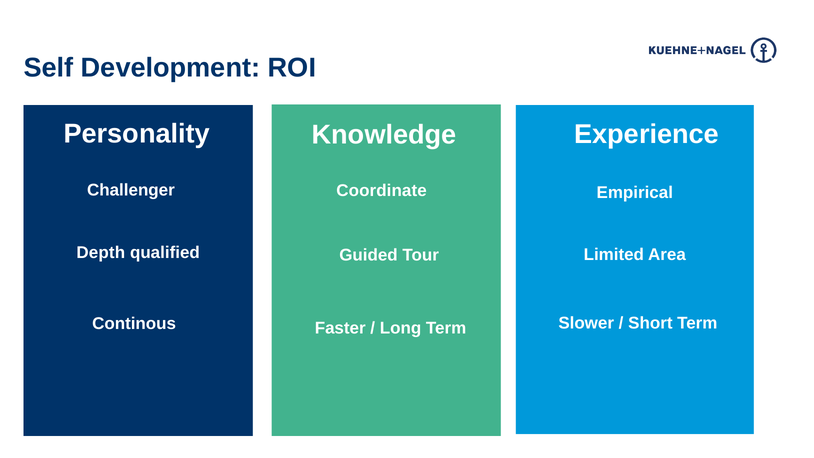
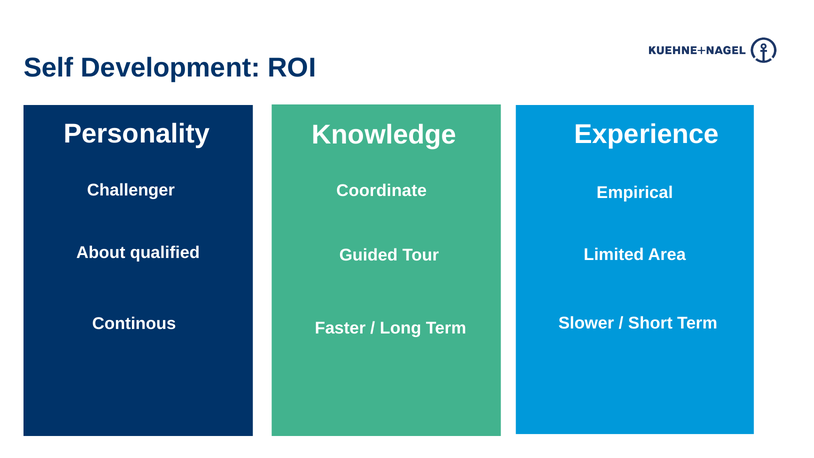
Depth: Depth -> About (101, 252)
